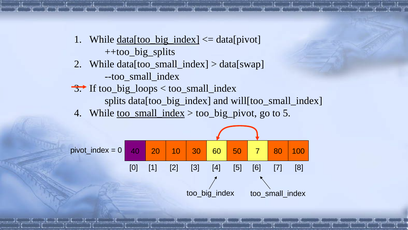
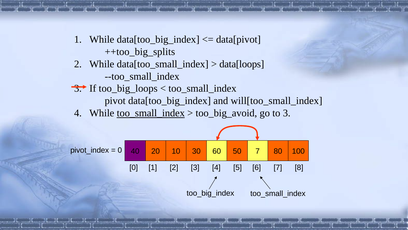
data[too_big_index underline: present -> none (158, 39)
data[swap: data[swap -> data[loops (242, 64)
splits: splits -> pivot (115, 101)
too_big_pivot: too_big_pivot -> too_big_avoid (226, 113)
to 5: 5 -> 3 (287, 113)
